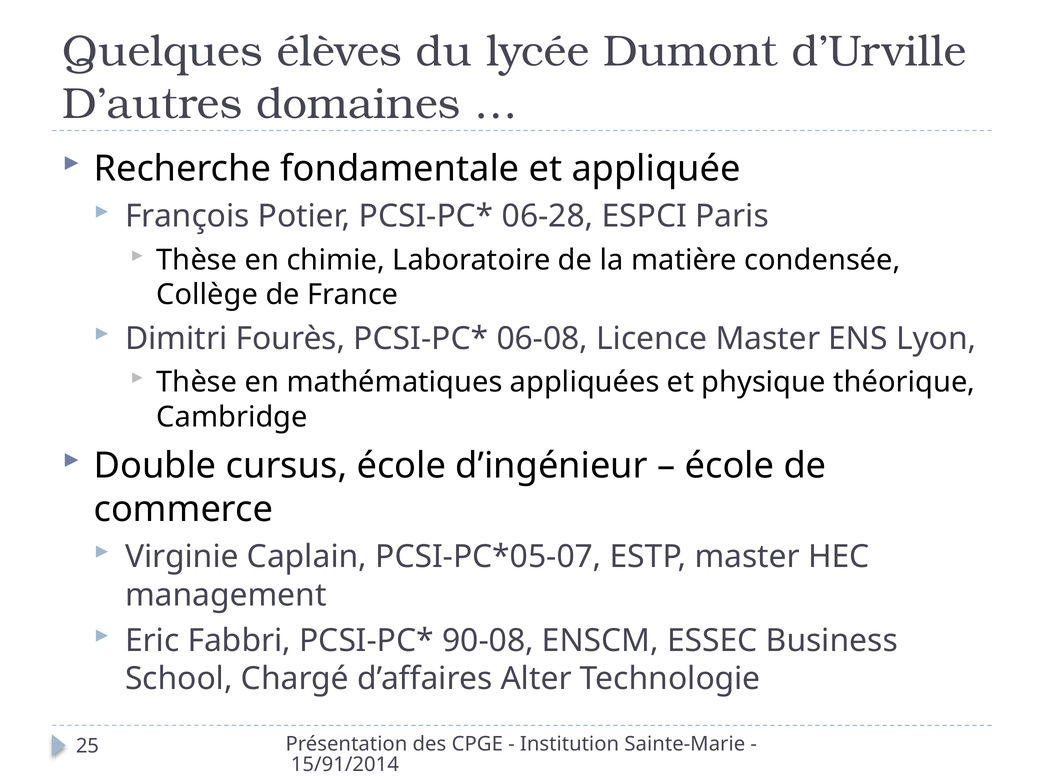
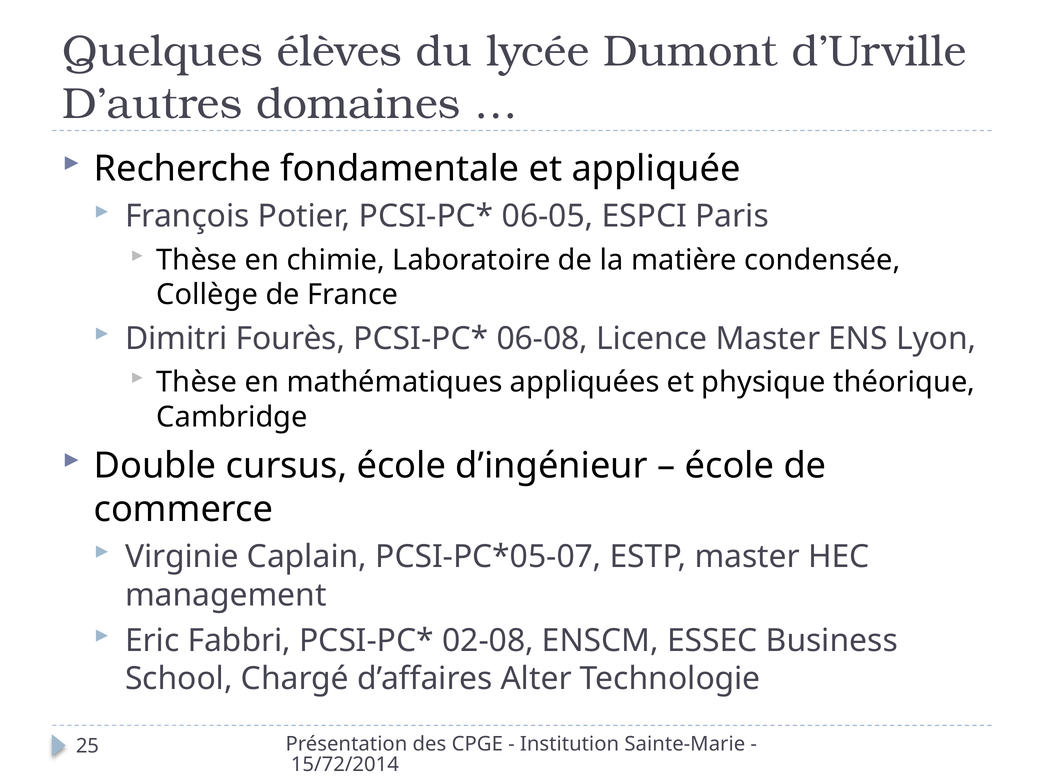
06-28: 06-28 -> 06-05 (548, 216)
90-08: 90-08 -> 02-08 (488, 641)
15/91/2014: 15/91/2014 -> 15/72/2014 (345, 765)
